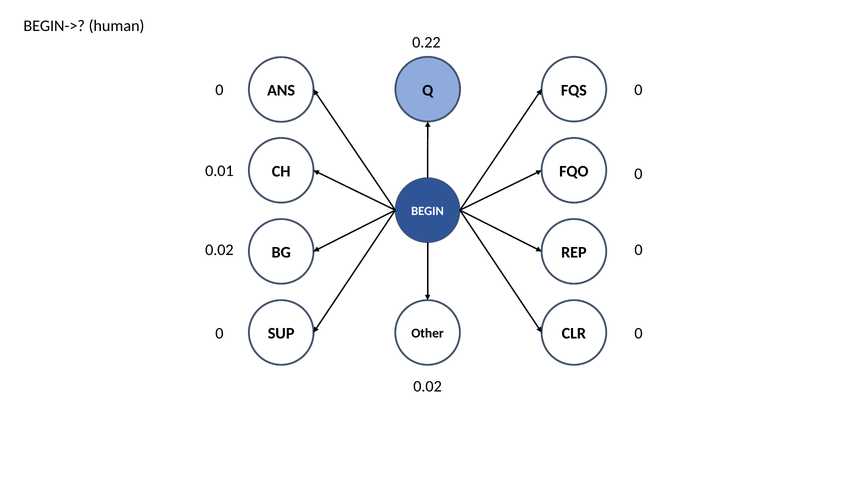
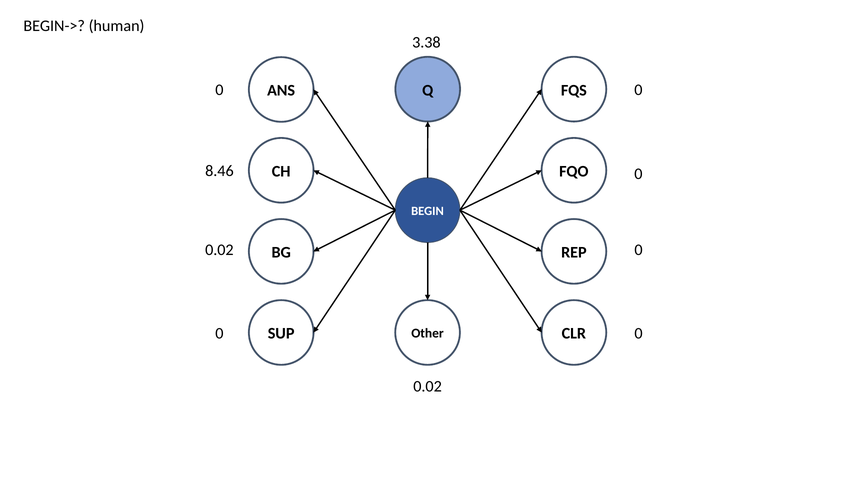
0.22: 0.22 -> 3.38 (426, 42)
0.01: 0.01 -> 8.46 (219, 171)
